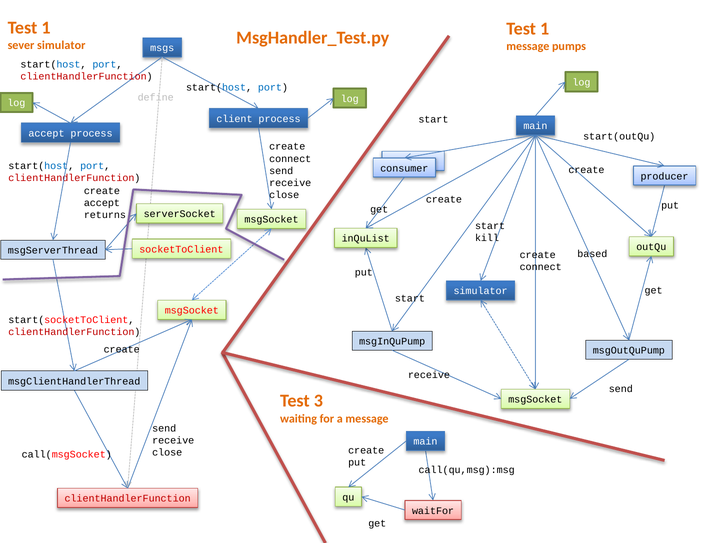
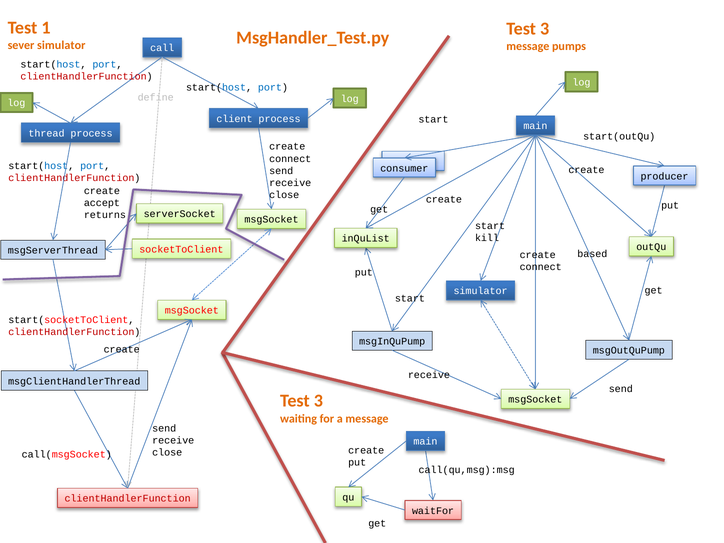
1: 1 -> 3 (545, 29)
msgs: msgs -> call (162, 48)
accept: accept -> thread (46, 133)
